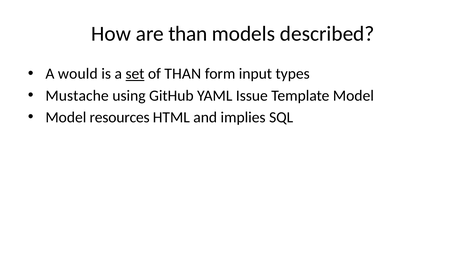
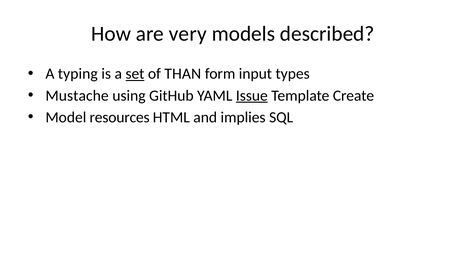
are than: than -> very (188, 34)
would: would -> typing (78, 74)
Issue underline: none -> present (252, 96)
Template Model: Model -> Create (353, 96)
